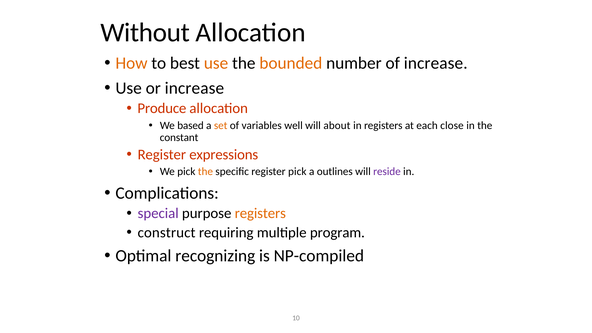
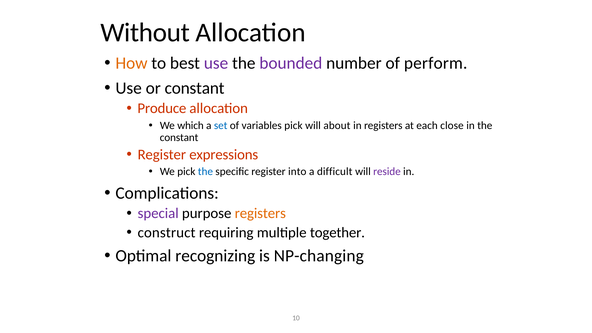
use colour: orange -> purple (216, 63)
bounded colour: orange -> purple (291, 63)
of increase: increase -> perform (436, 63)
or increase: increase -> constant (195, 88)
based: based -> which (190, 125)
set colour: orange -> blue (221, 125)
variables well: well -> pick (293, 125)
the colour: orange -> blue (205, 172)
register pick: pick -> into (297, 172)
outlines: outlines -> difficult (335, 172)
program: program -> together (337, 232)
NP-compiled: NP-compiled -> NP-changing (319, 256)
